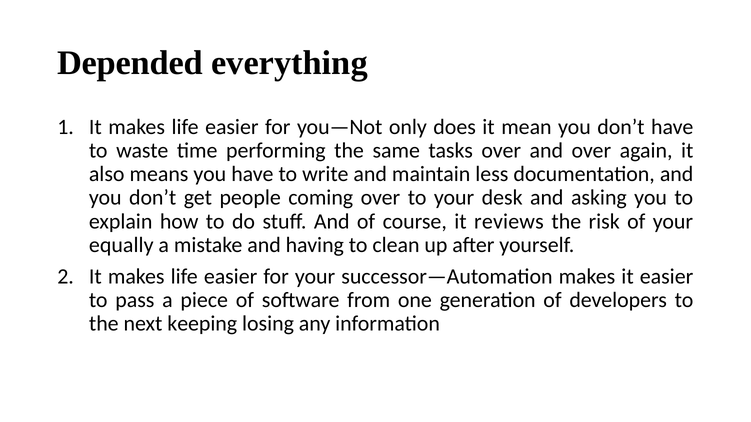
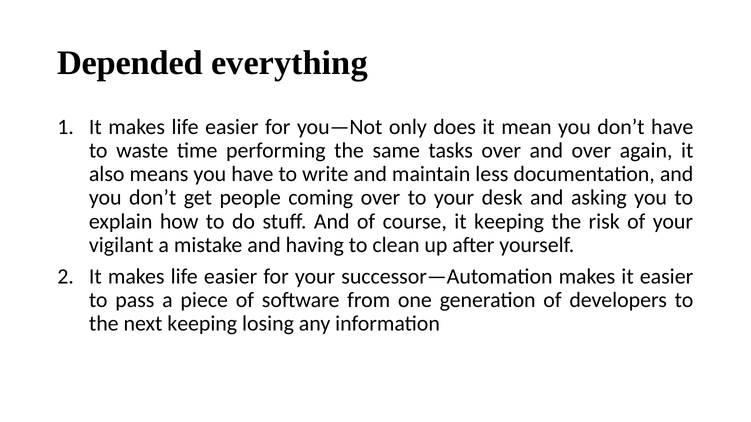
it reviews: reviews -> keeping (509, 222)
equally: equally -> vigilant (121, 245)
